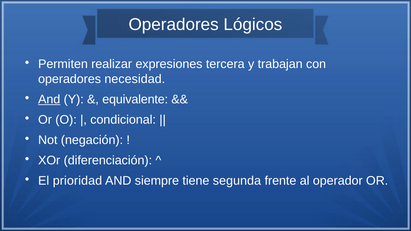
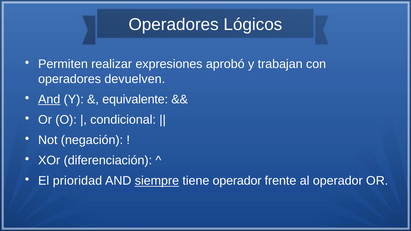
tercera: tercera -> aprobó (225, 64)
necesidad: necesidad -> devuelven (135, 79)
siempre underline: none -> present (157, 181)
tiene segunda: segunda -> operador (237, 181)
